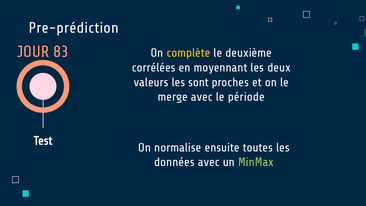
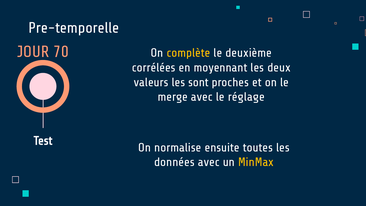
Pre-prédiction: Pre-prédiction -> Pre-temporelle (74, 28)
83: 83 -> 70 (61, 52)
période: période -> réglage (246, 97)
MinMax colour: light green -> yellow (256, 162)
